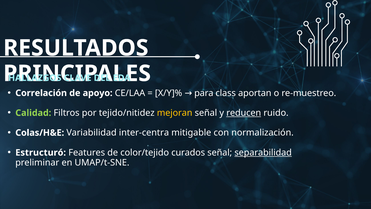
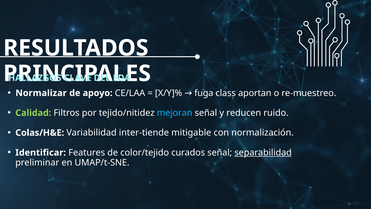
Correlación: Correlación -> Normalizar (41, 93)
para: para -> fuga (204, 93)
mejoran colour: yellow -> light blue (175, 113)
reducen underline: present -> none (244, 113)
inter-centra: inter-centra -> inter-tiende (144, 133)
Estructuró: Estructuró -> Identificar (41, 152)
